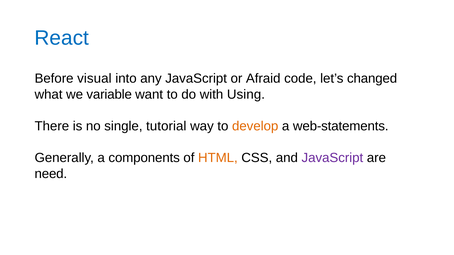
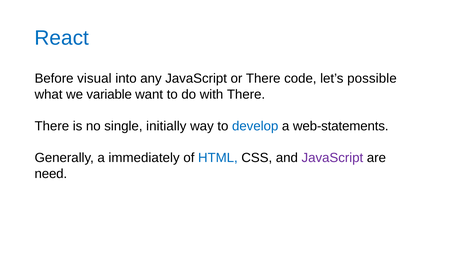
or Afraid: Afraid -> There (263, 79)
changed: changed -> possible (372, 79)
with Using: Using -> There (246, 94)
tutorial: tutorial -> initially (166, 126)
develop colour: orange -> blue (255, 126)
components: components -> immediately (144, 158)
HTML colour: orange -> blue (218, 158)
